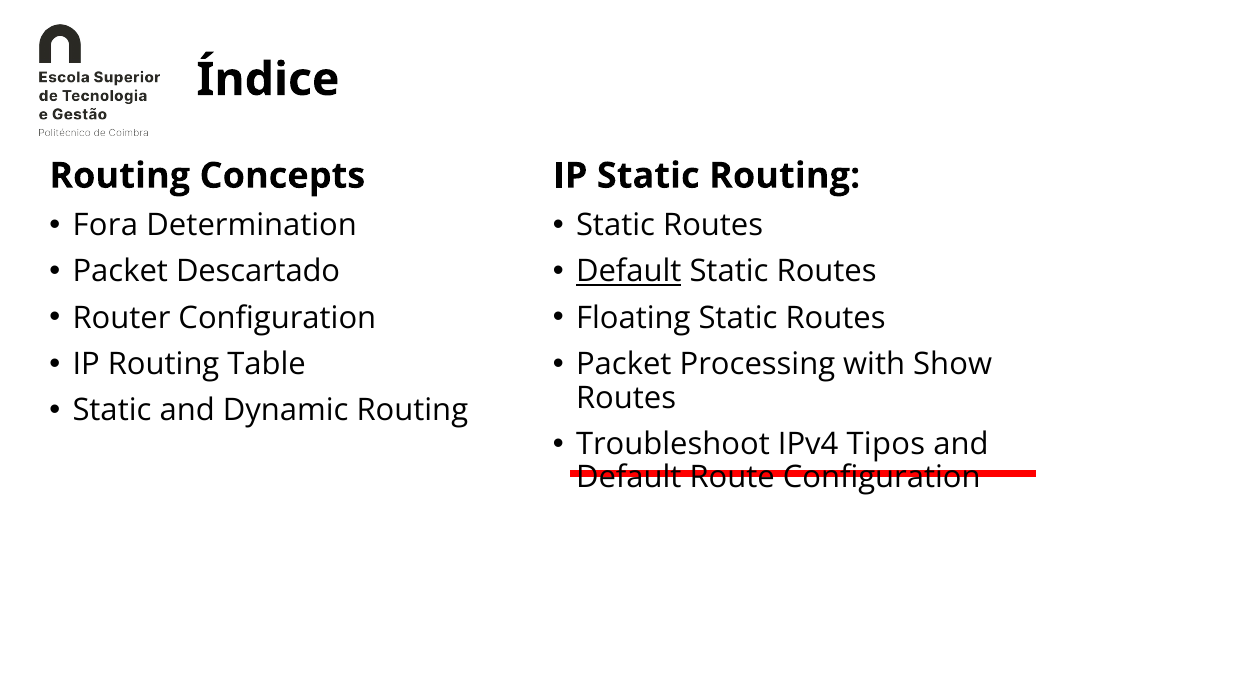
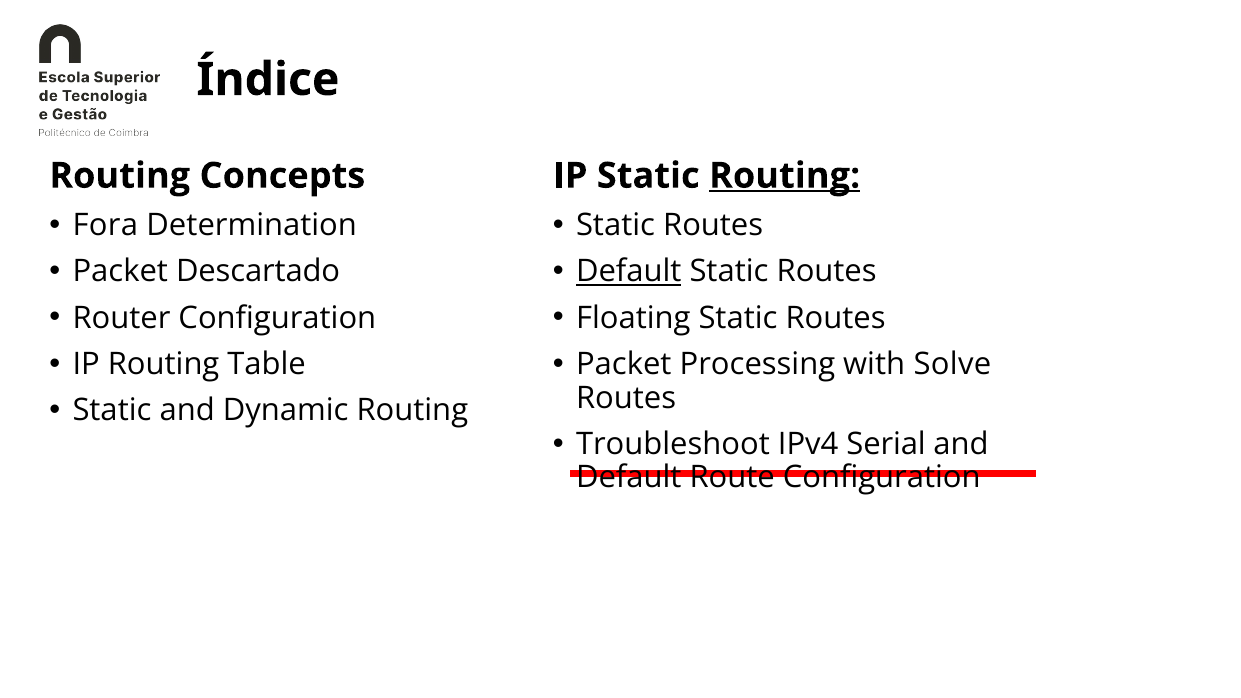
Routing underline: none -> present (785, 176)
Show: Show -> Solve (952, 364)
Tipos: Tipos -> Serial (886, 444)
